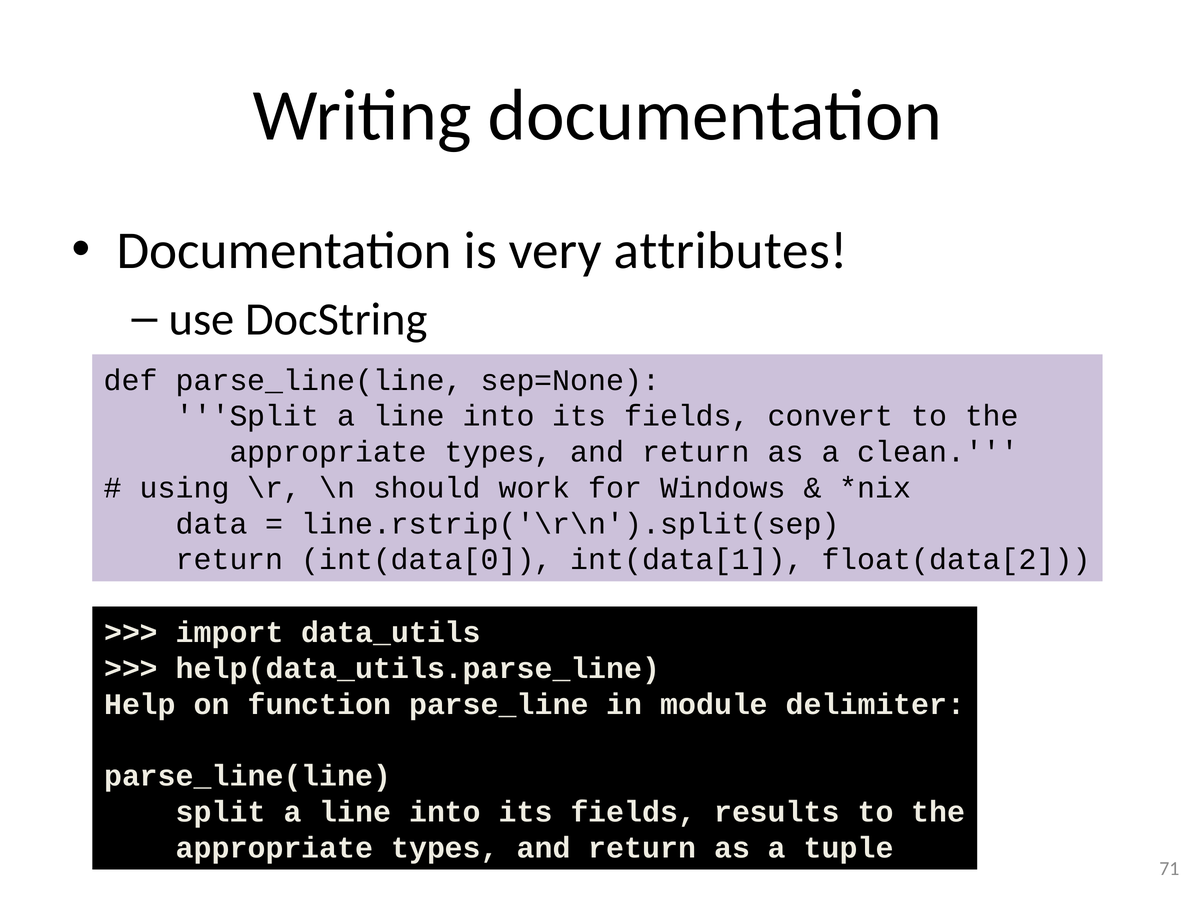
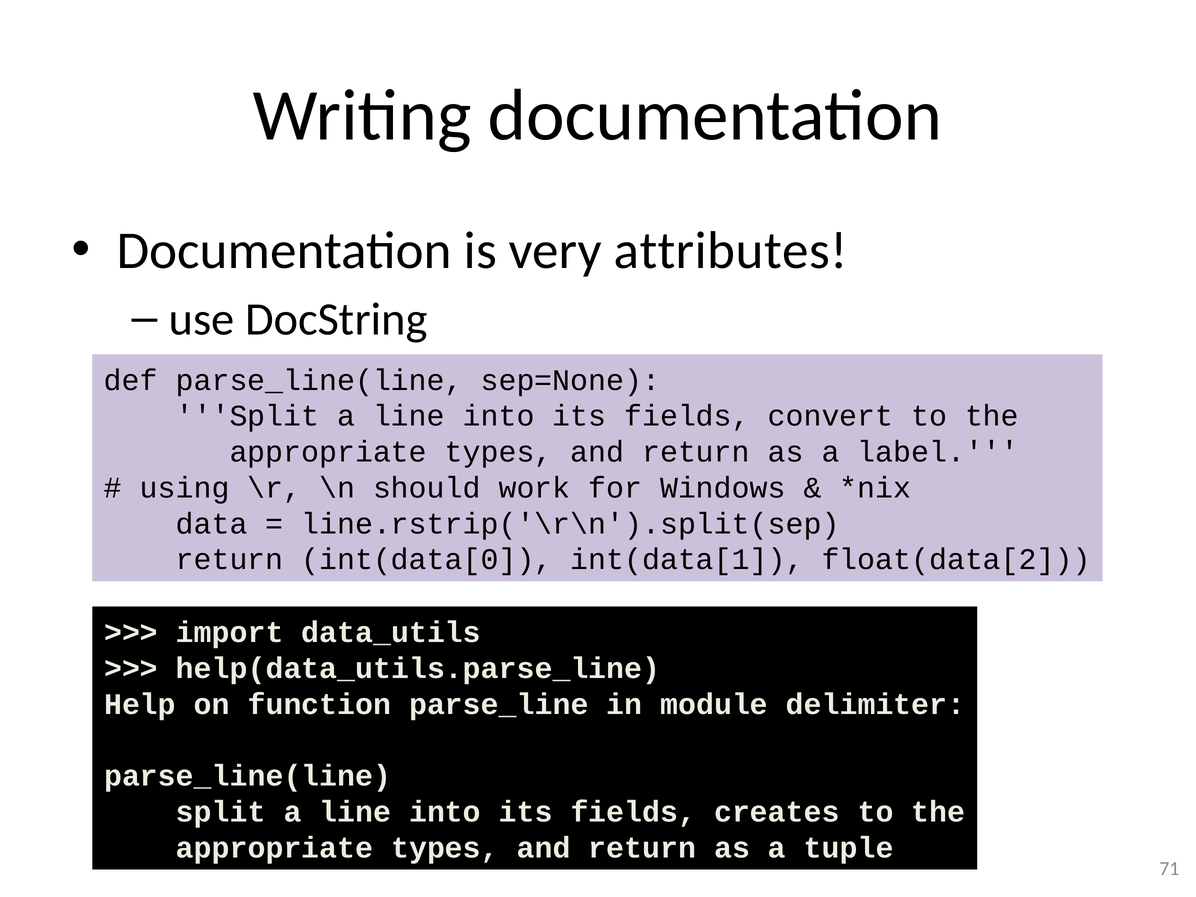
clean: clean -> label (938, 452)
results: results -> creates (777, 812)
